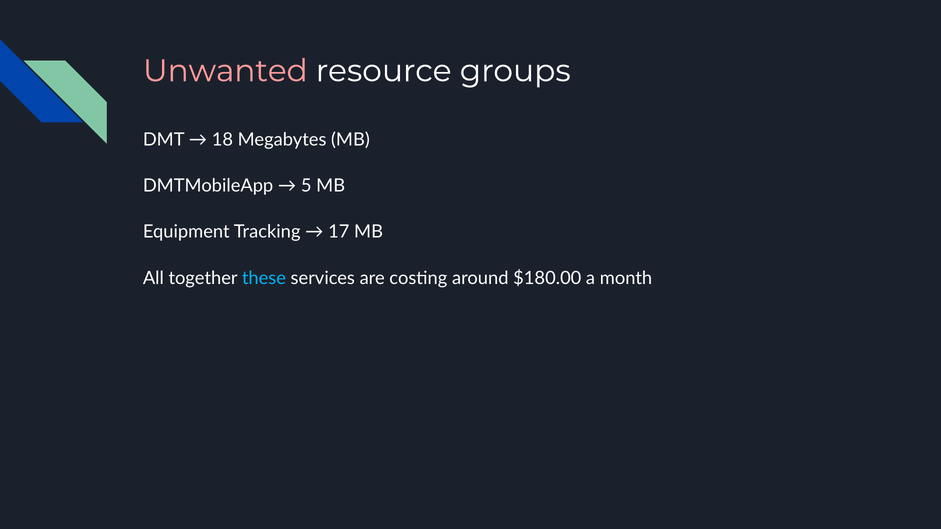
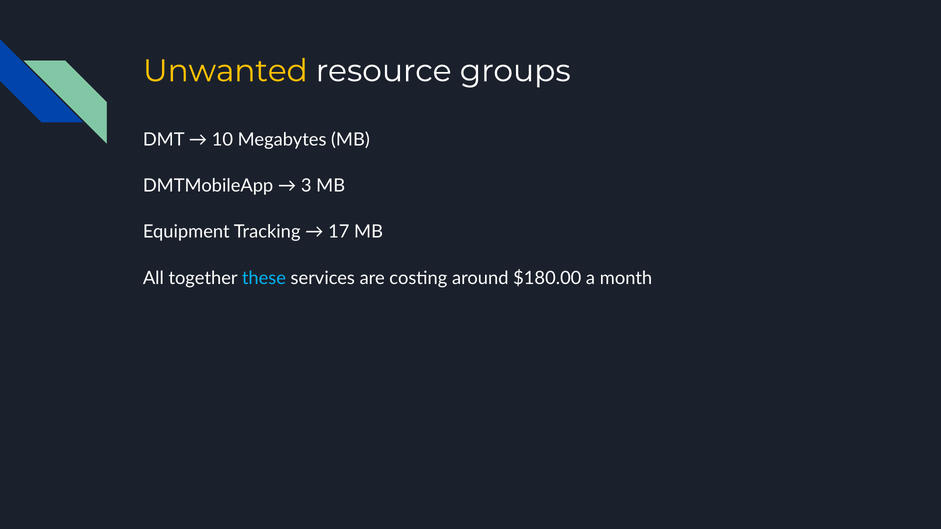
Unwanted colour: pink -> yellow (225, 71)
18: 18 -> 10 (222, 140)
5: 5 -> 3 (306, 186)
